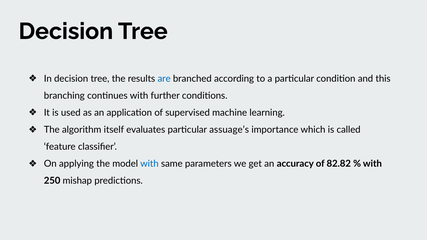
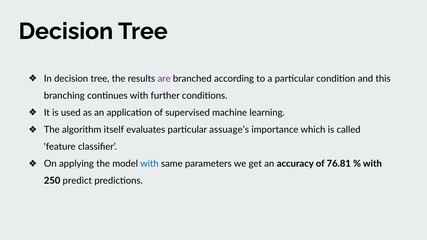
are colour: blue -> purple (164, 79)
82.82: 82.82 -> 76.81 (339, 164)
mishap: mishap -> predict (77, 181)
